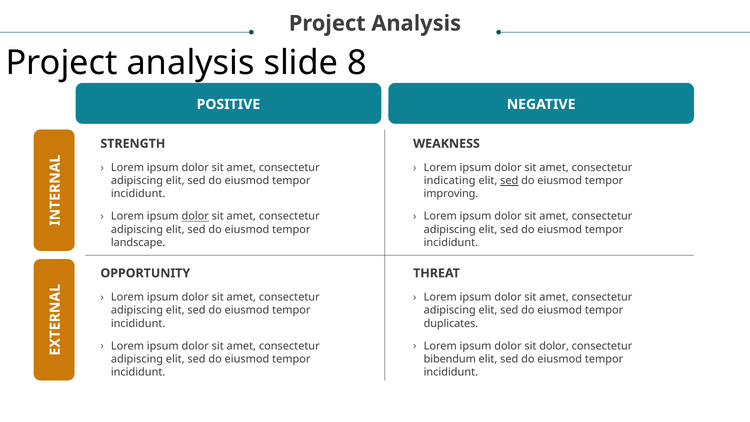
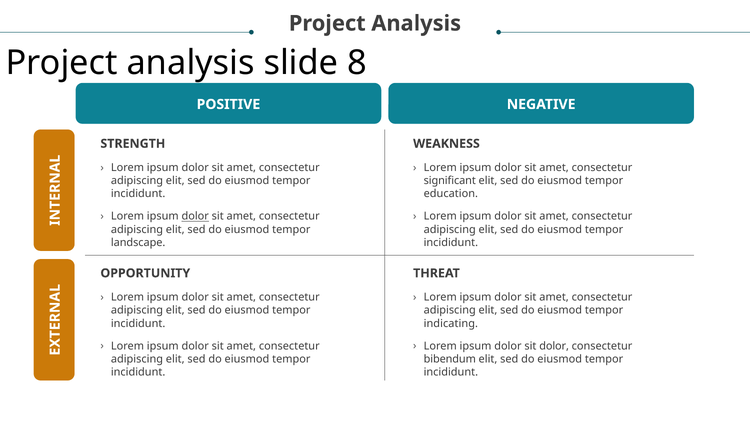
indicating: indicating -> significant (450, 181)
sed underline: present -> none (509, 181)
improving: improving -> education (451, 194)
duplicates: duplicates -> indicating (451, 323)
